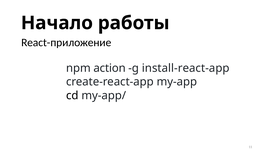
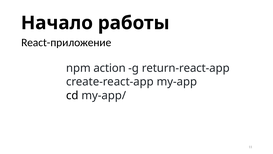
install-react-app: install-react-app -> return-react-app (186, 68)
